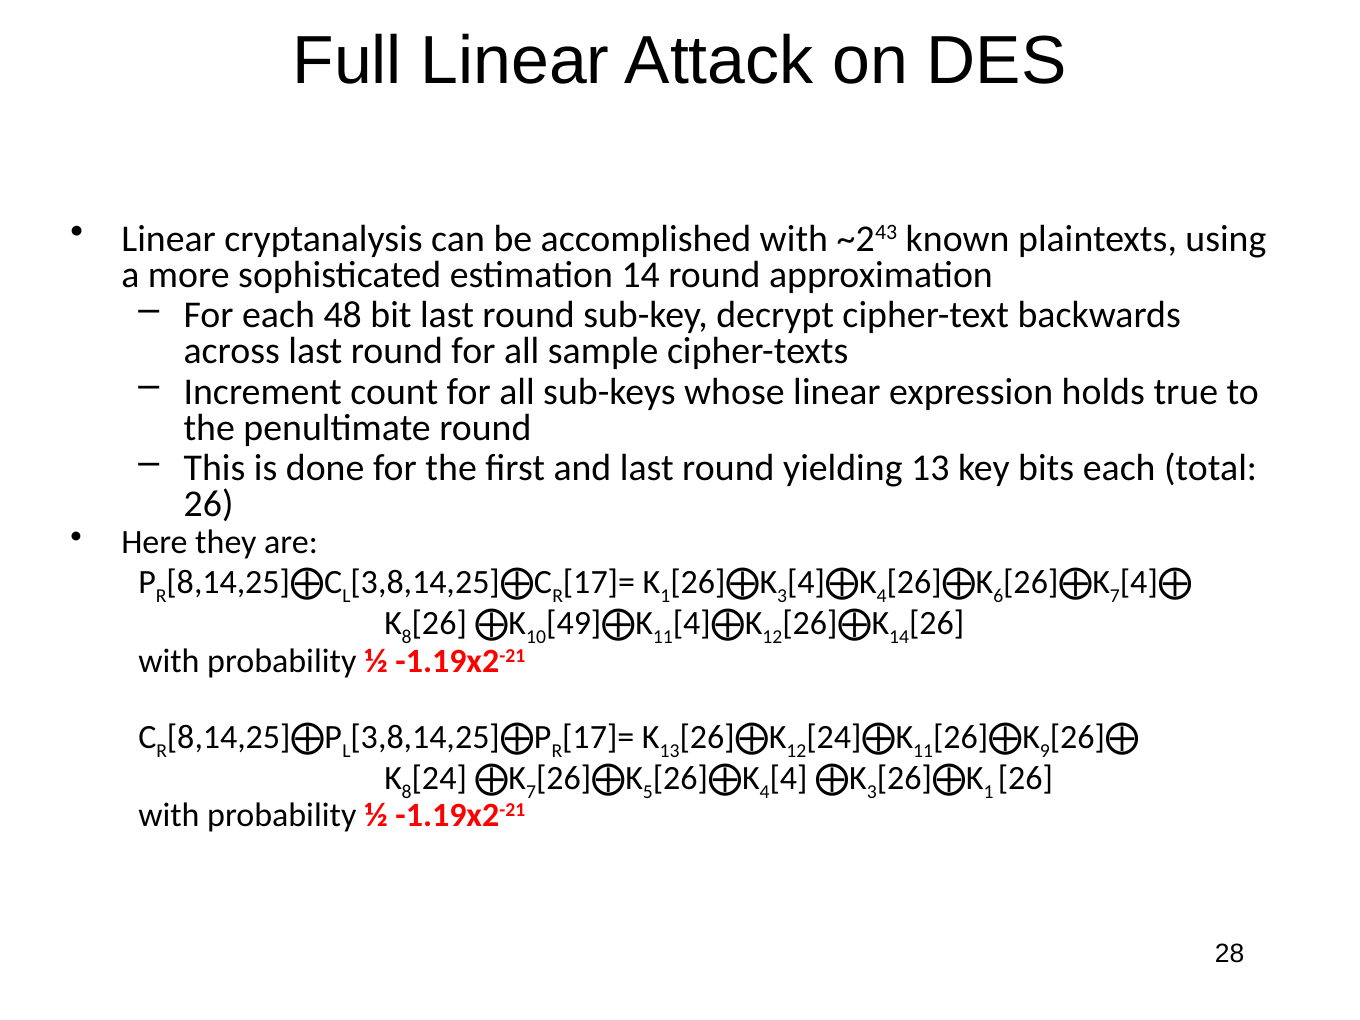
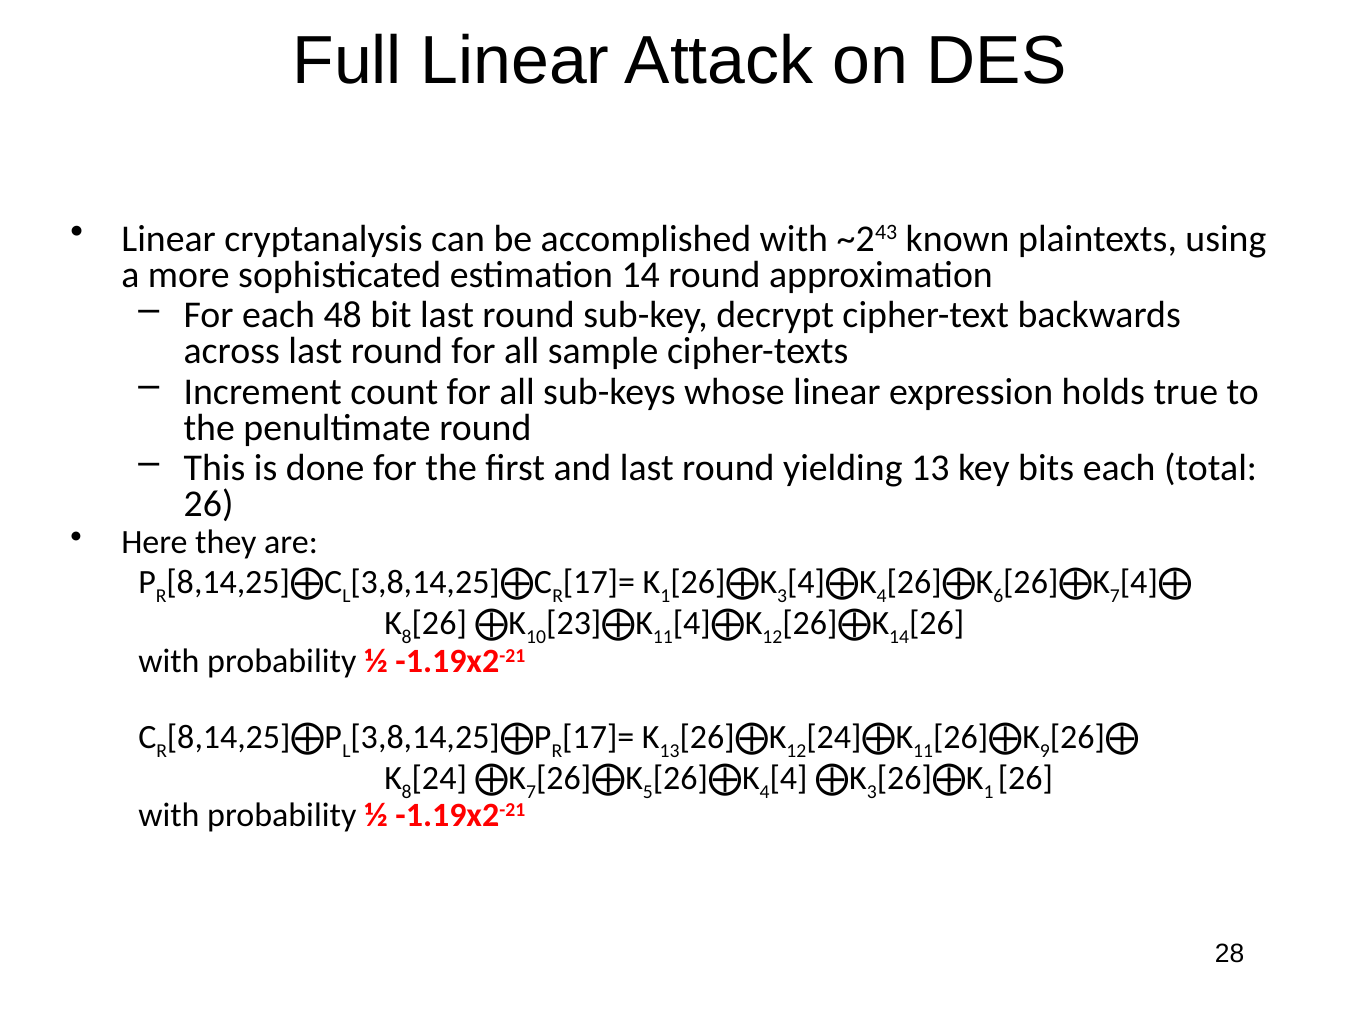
49: 49 -> 23 (574, 624)
